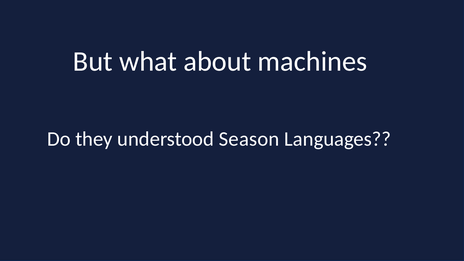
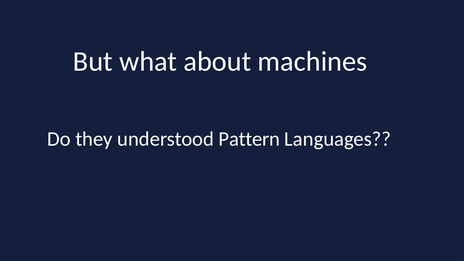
Season: Season -> Pattern (249, 139)
